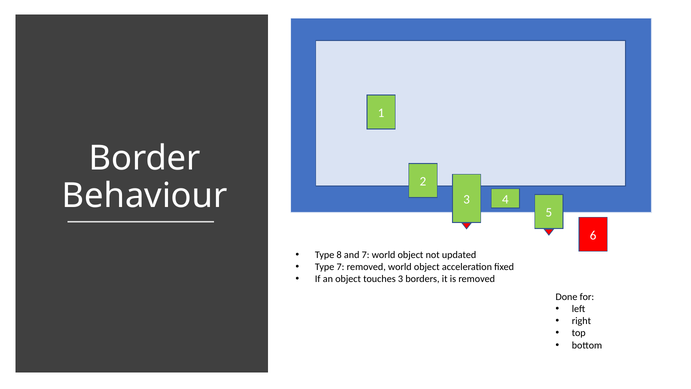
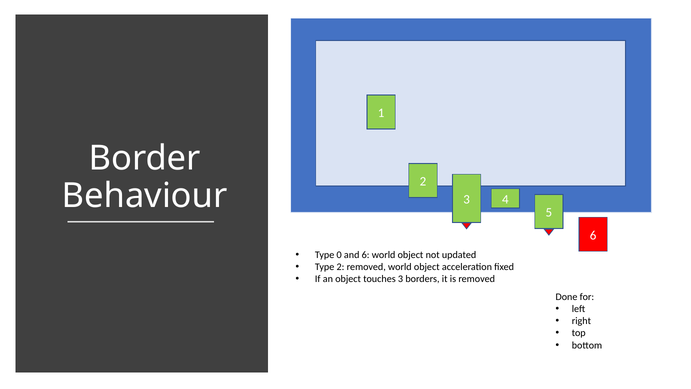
8: 8 -> 0 (339, 255)
and 7: 7 -> 6 (366, 255)
Type 7: 7 -> 2 (340, 267)
